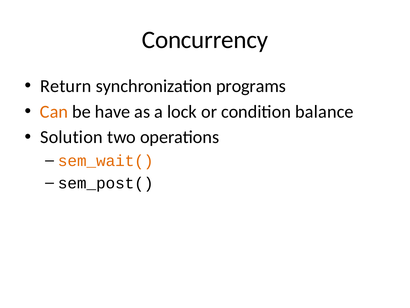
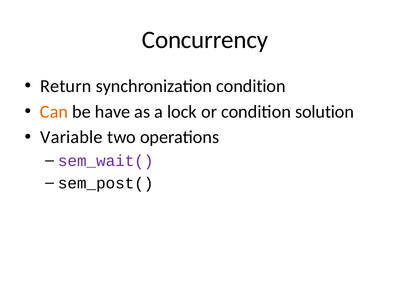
synchronization programs: programs -> condition (251, 86)
balance: balance -> solution (325, 112)
Solution: Solution -> Variable (71, 137)
sem_wait( colour: orange -> purple (106, 161)
